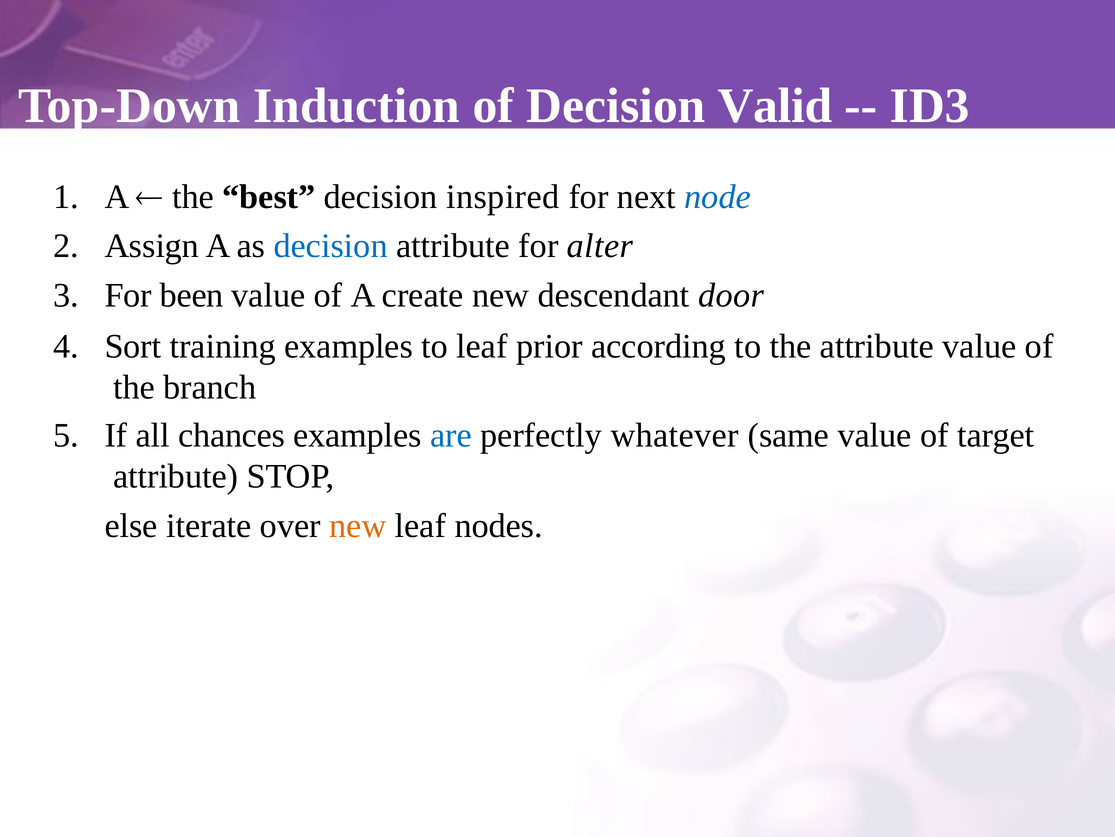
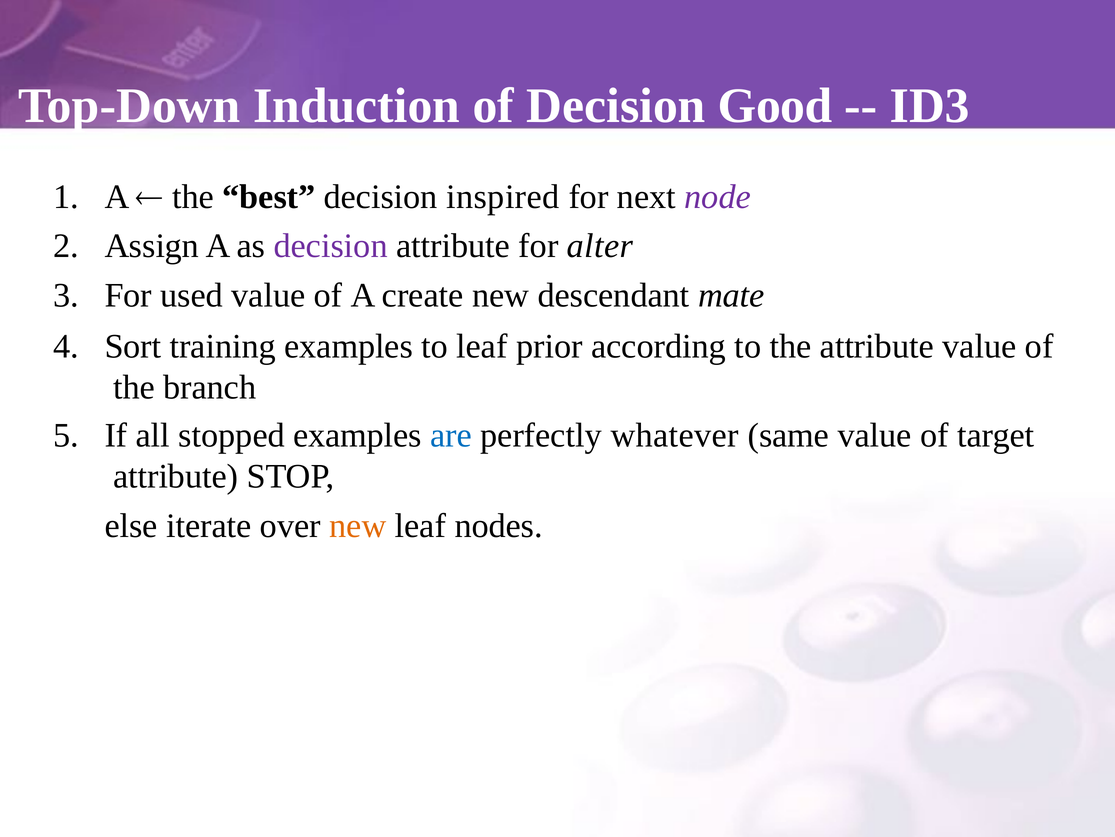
Valid: Valid -> Good (775, 106)
node colour: blue -> purple (718, 197)
decision colour: blue -> purple (331, 246)
been: been -> used (192, 295)
door: door -> mate (731, 295)
chances: chances -> stopped (232, 435)
